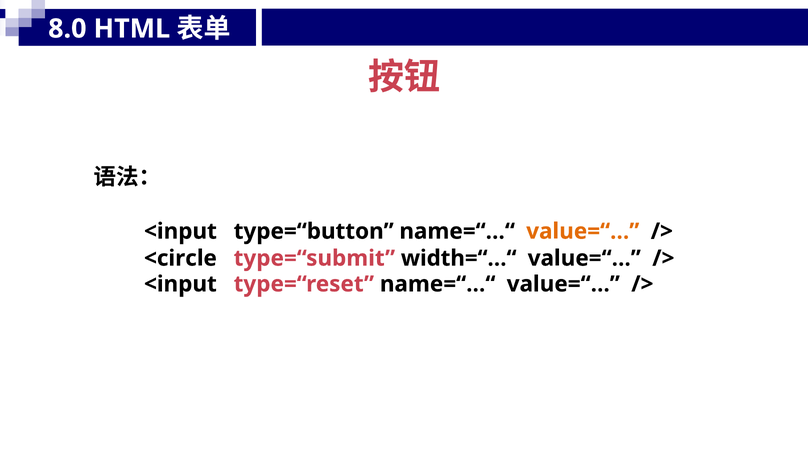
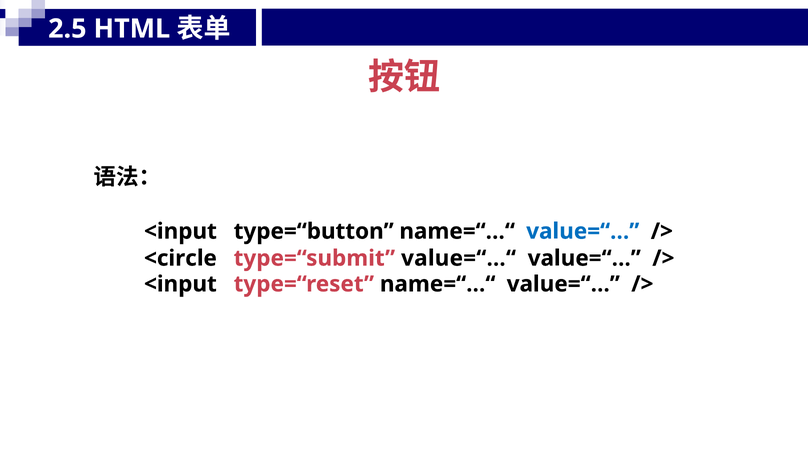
8.0: 8.0 -> 2.5 (67, 29)
value=“… colour: orange -> blue (583, 232)
width=“…“: width=“…“ -> value=“…“ (459, 259)
